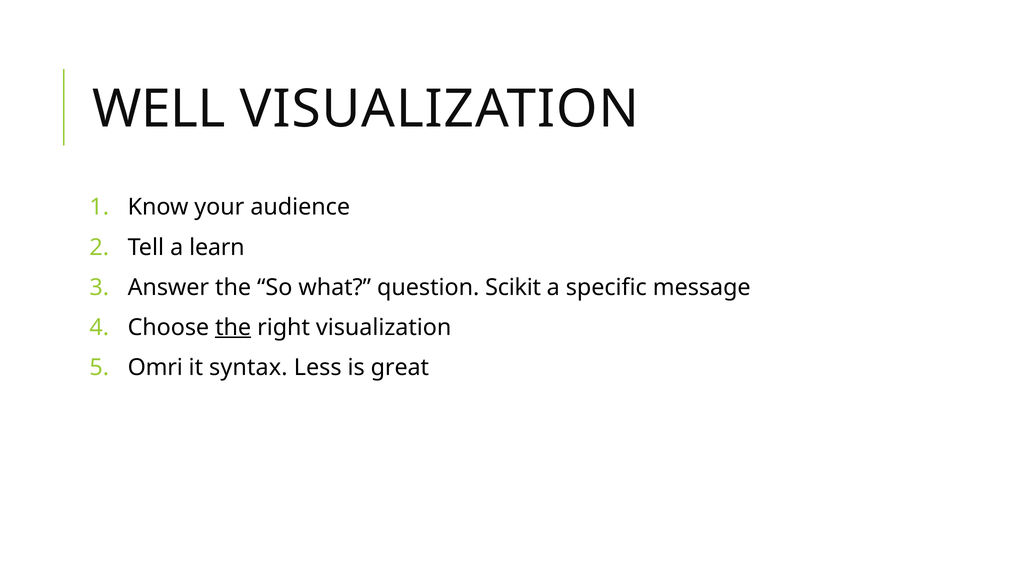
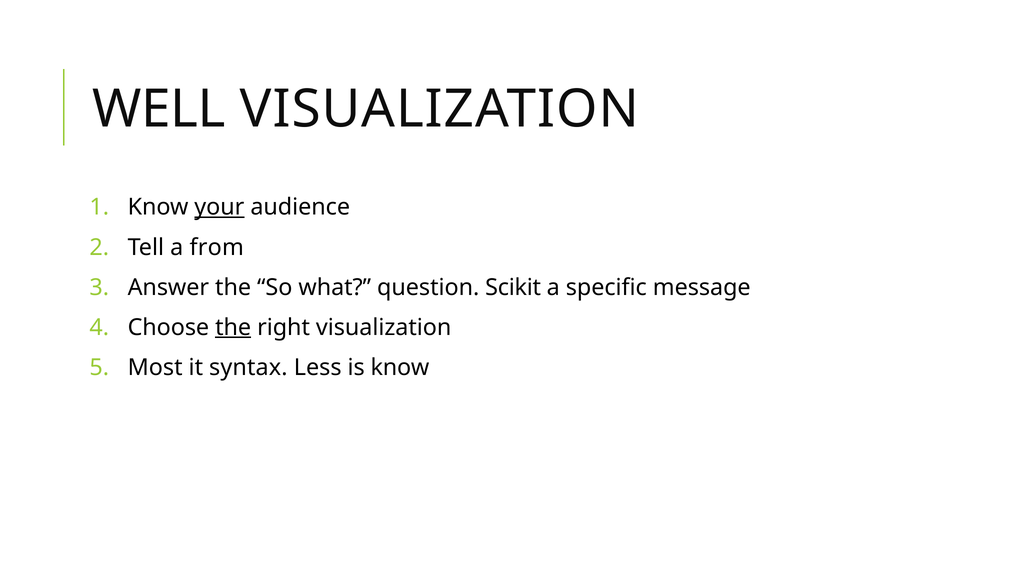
your underline: none -> present (219, 207)
learn: learn -> from (217, 247)
Omri: Omri -> Most (155, 368)
is great: great -> know (400, 368)
